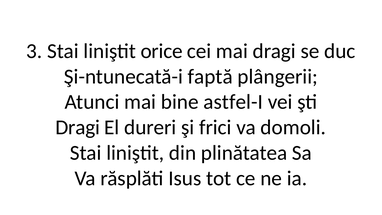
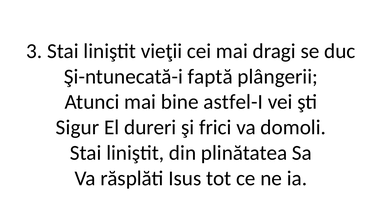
orice: orice -> vieţii (161, 51)
Dragi: Dragi -> Sigur (78, 127)
